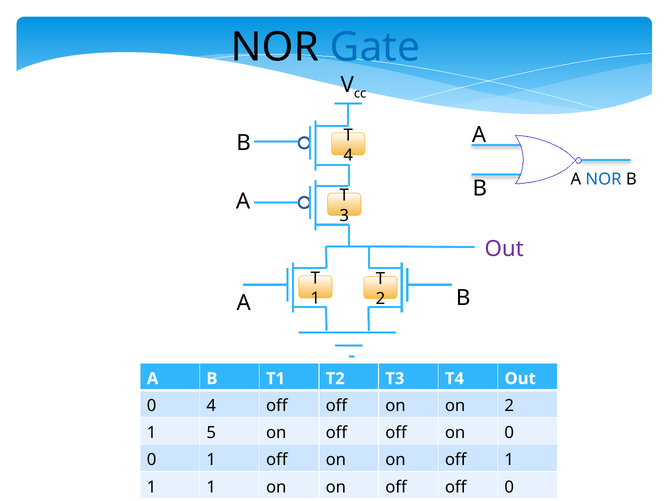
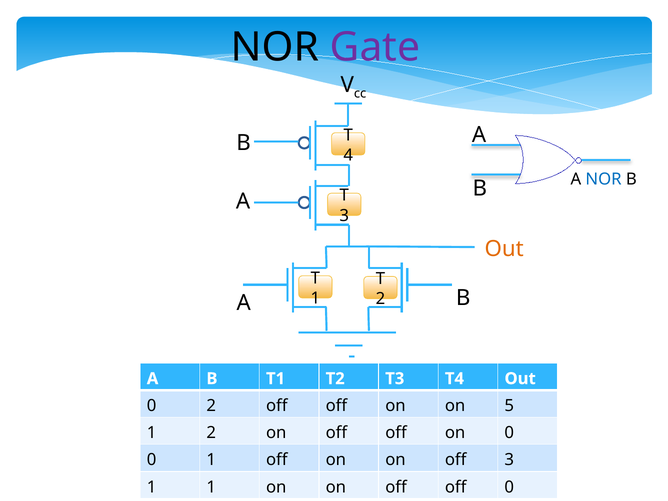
Gate colour: blue -> purple (375, 47)
Out colour: purple -> orange (504, 249)
0 4: 4 -> 2 (211, 406)
on 2: 2 -> 5 (509, 406)
1 5: 5 -> 2 (211, 433)
off 1: 1 -> 3 (509, 460)
